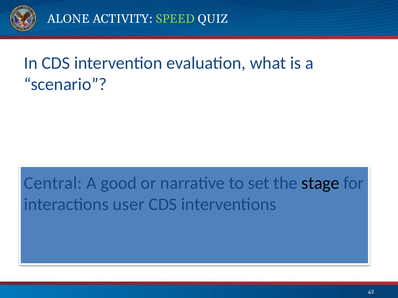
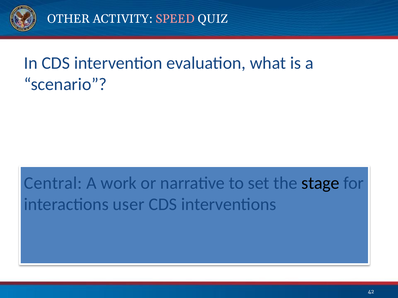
ALONE: ALONE -> OTHER (68, 19)
SPEED colour: light green -> pink (175, 19)
good: good -> work (119, 183)
